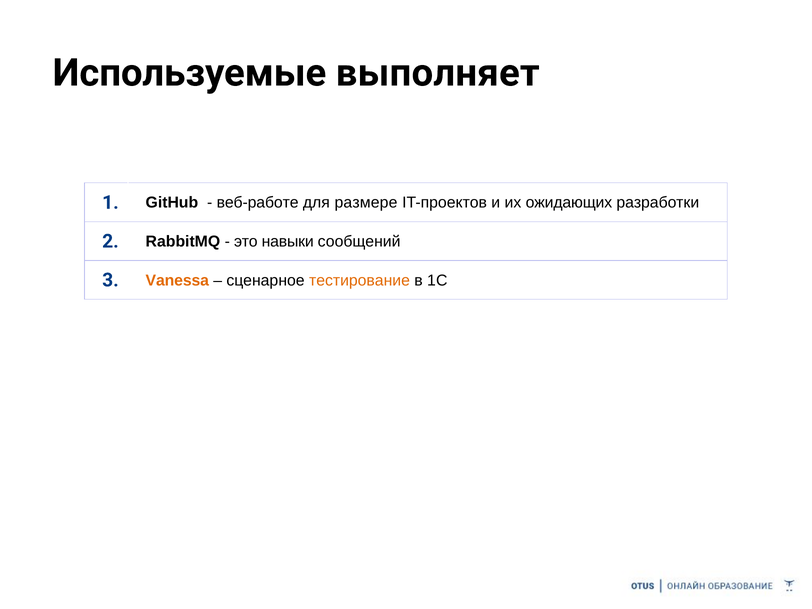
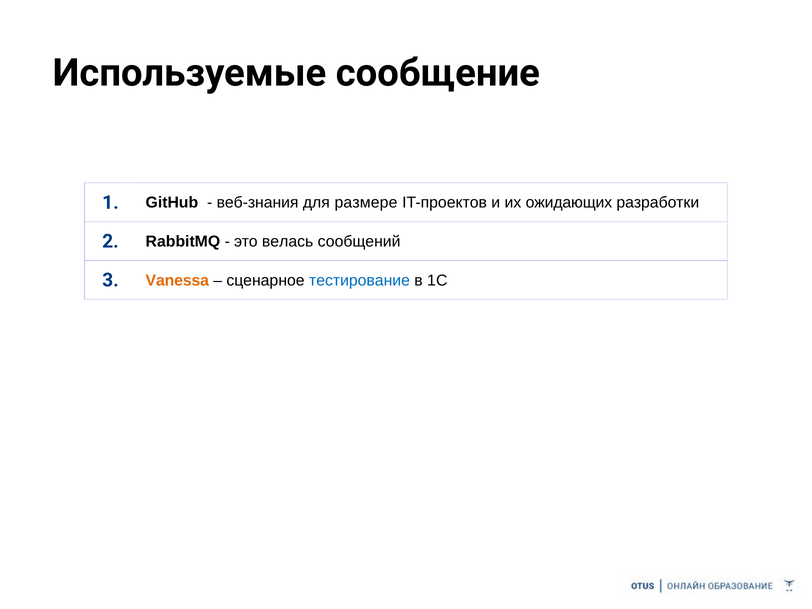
выполняет: выполняет -> сообщение (438, 73)
веб-работе: веб-работе -> веб-знания (258, 203)
навыки: навыки -> велась (288, 242)
тестирование colour: orange -> blue (359, 280)
